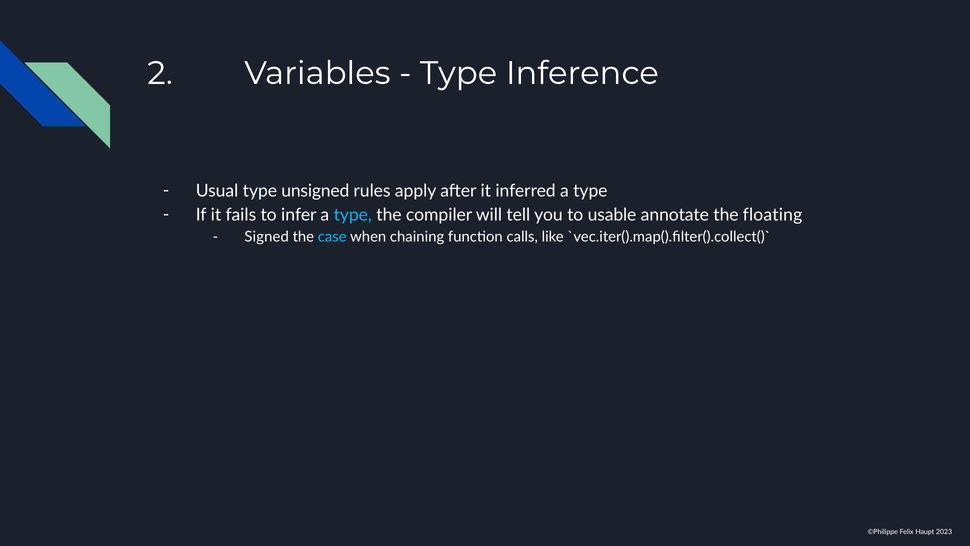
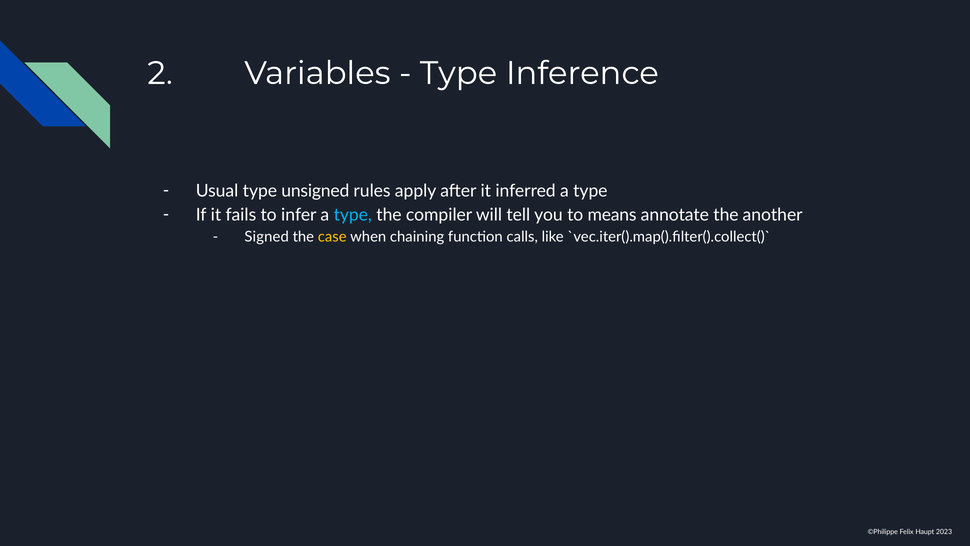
usable: usable -> means (612, 215)
floating: floating -> another (773, 215)
case colour: light blue -> yellow (332, 237)
